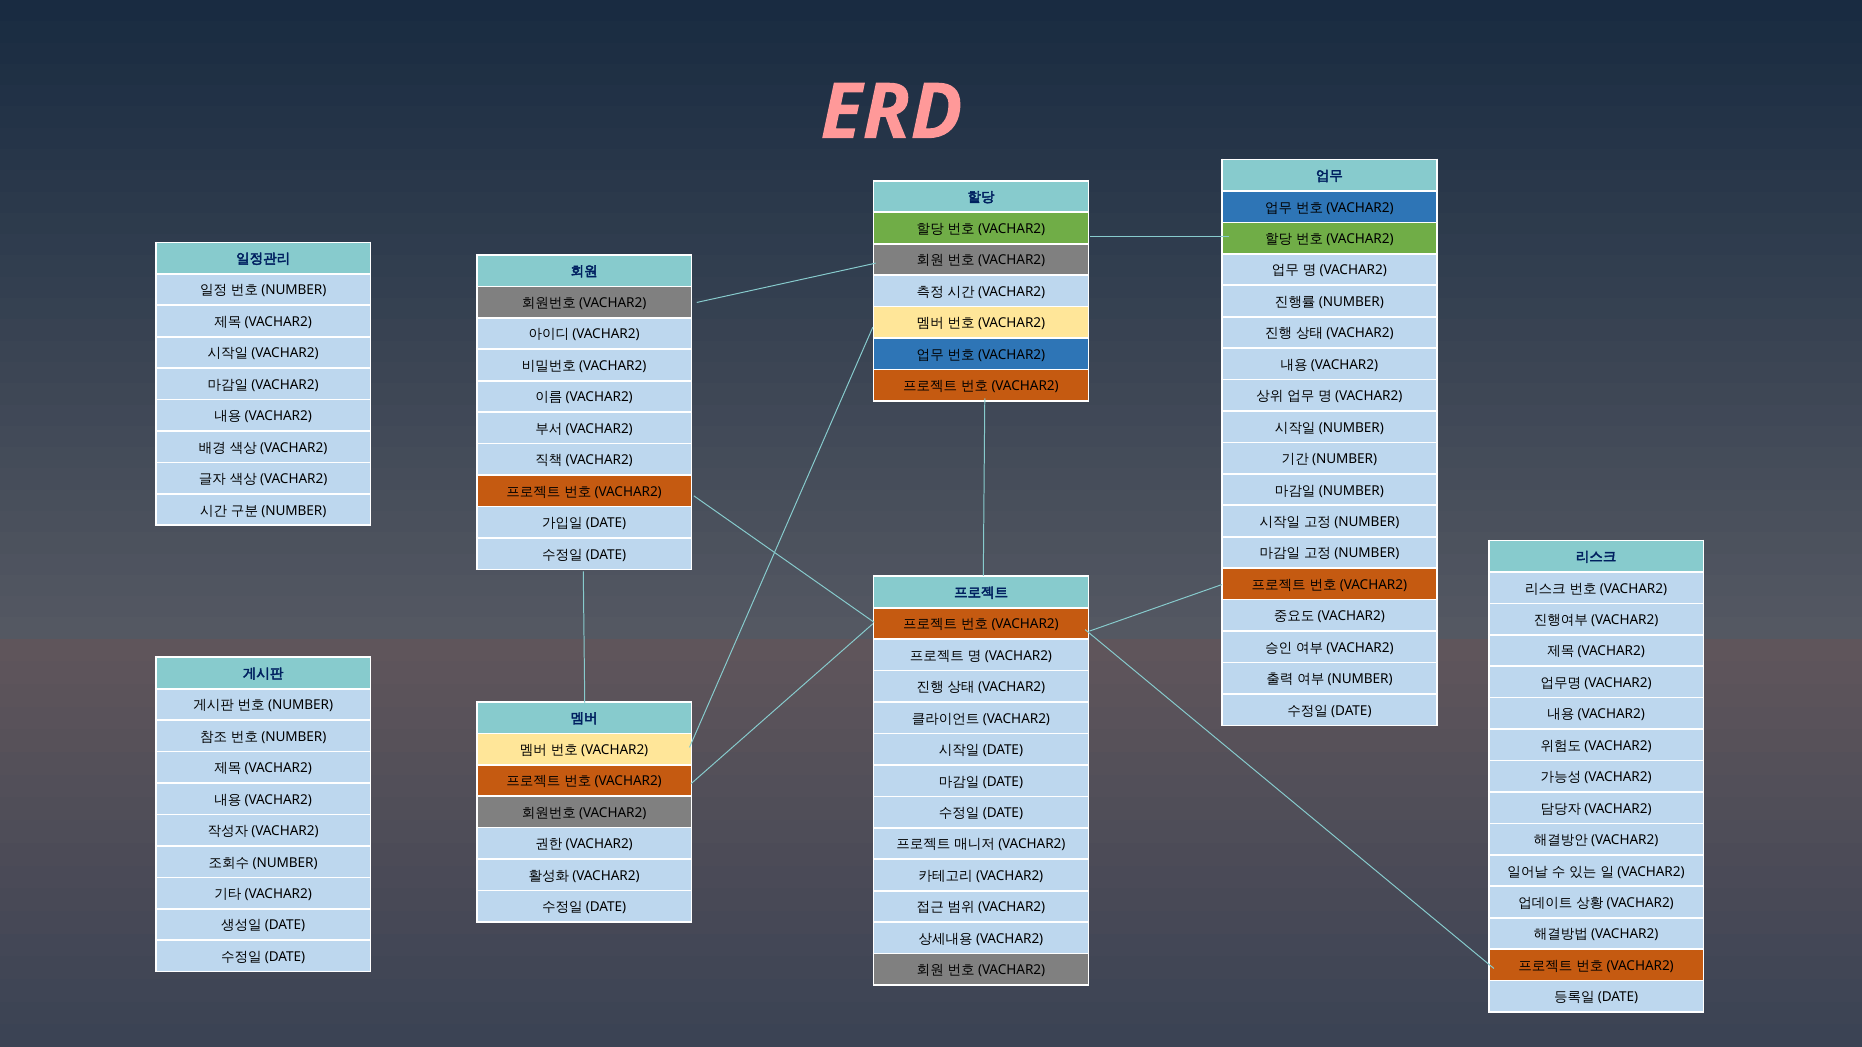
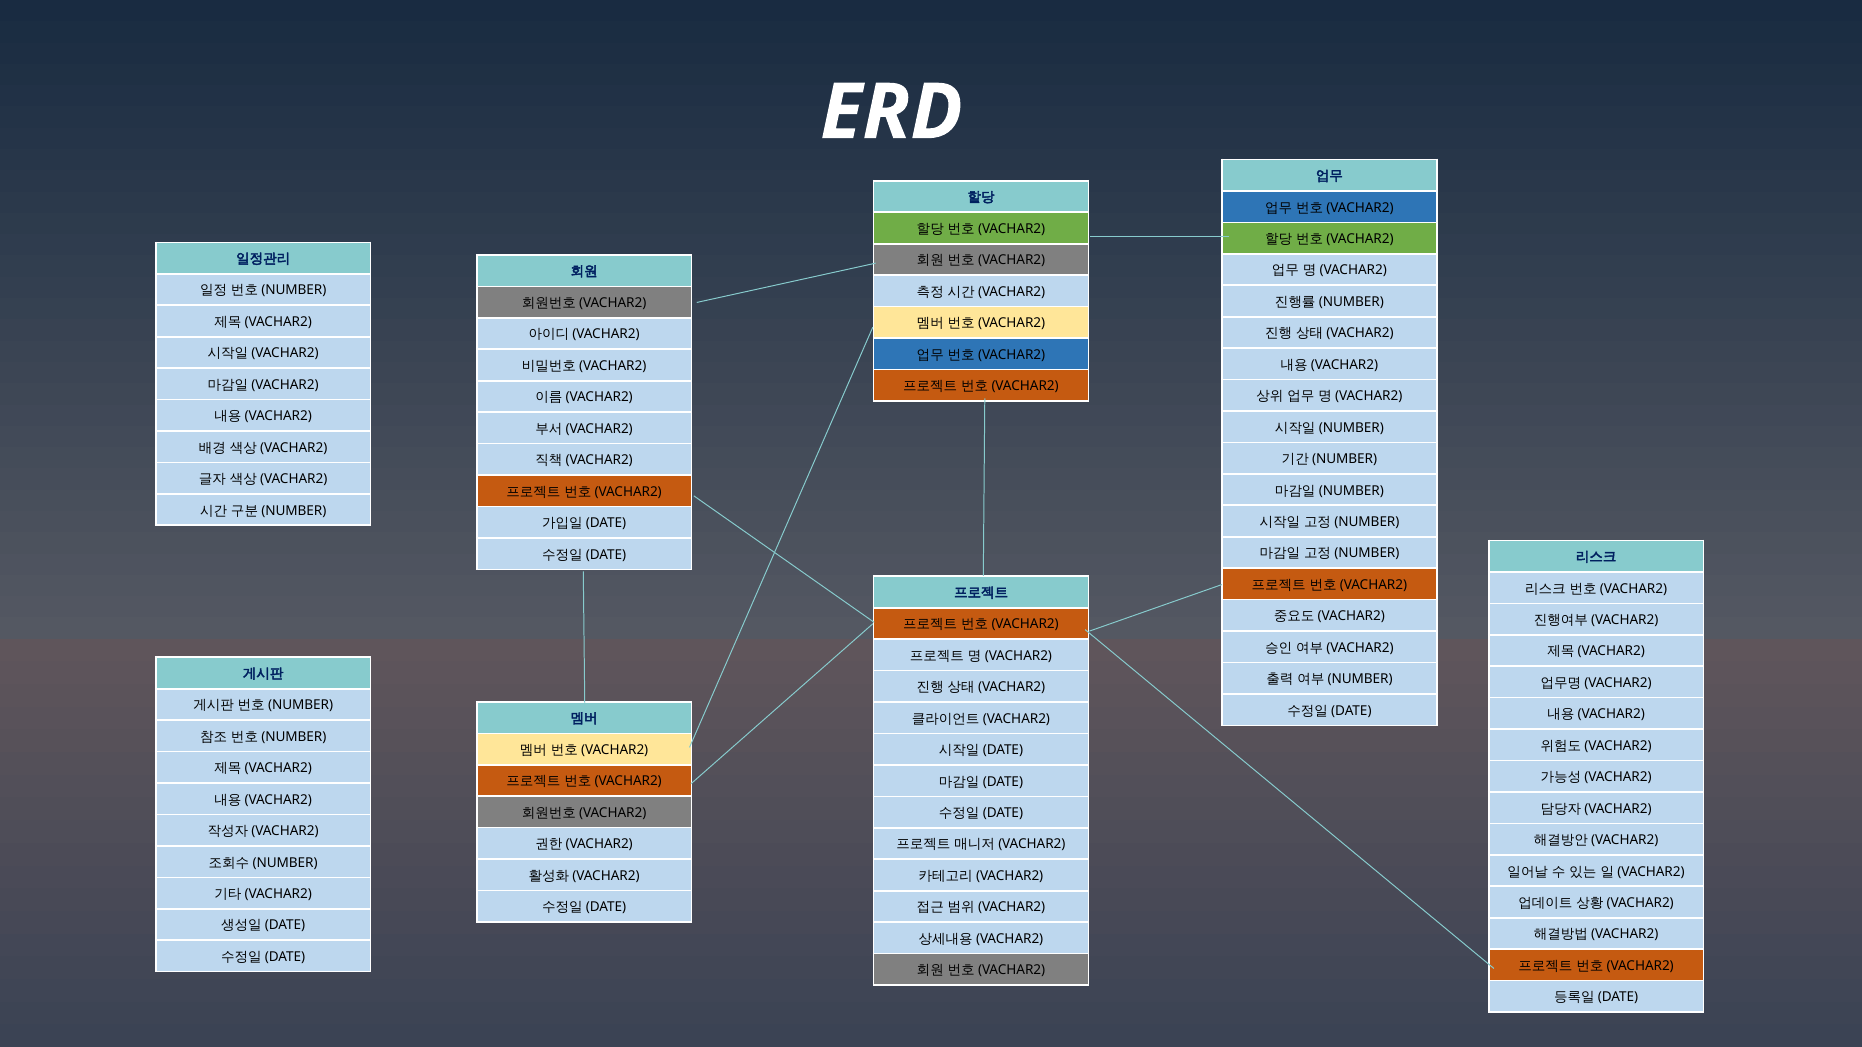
ERD colour: pink -> white (891, 113)
